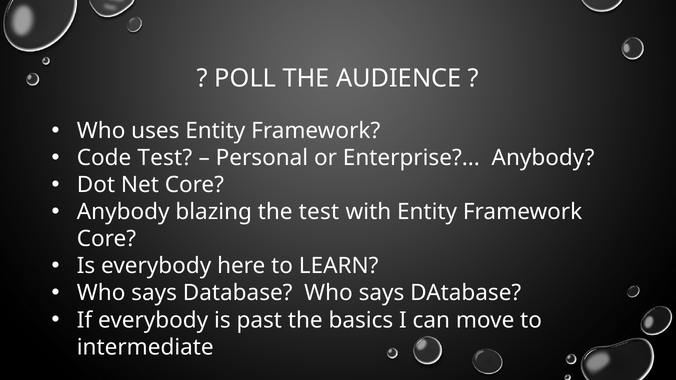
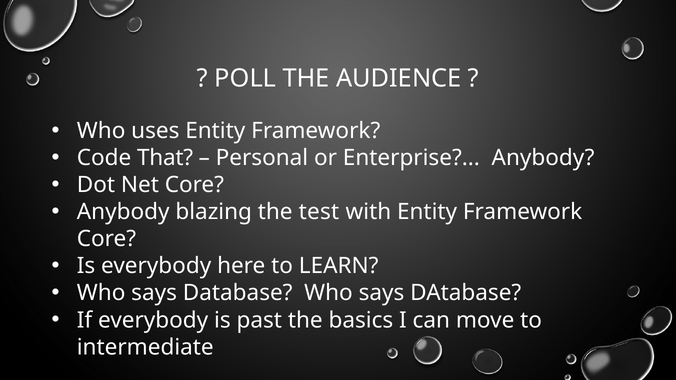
Code Test: Test -> That (165, 158)
